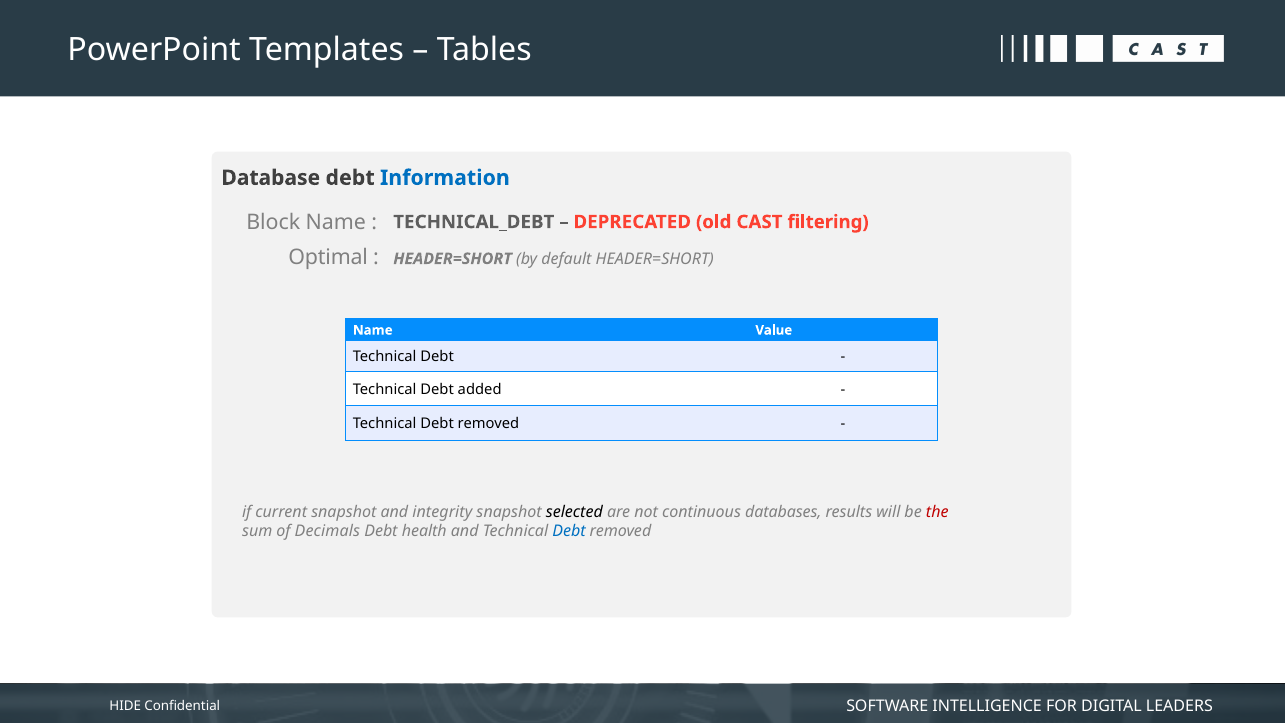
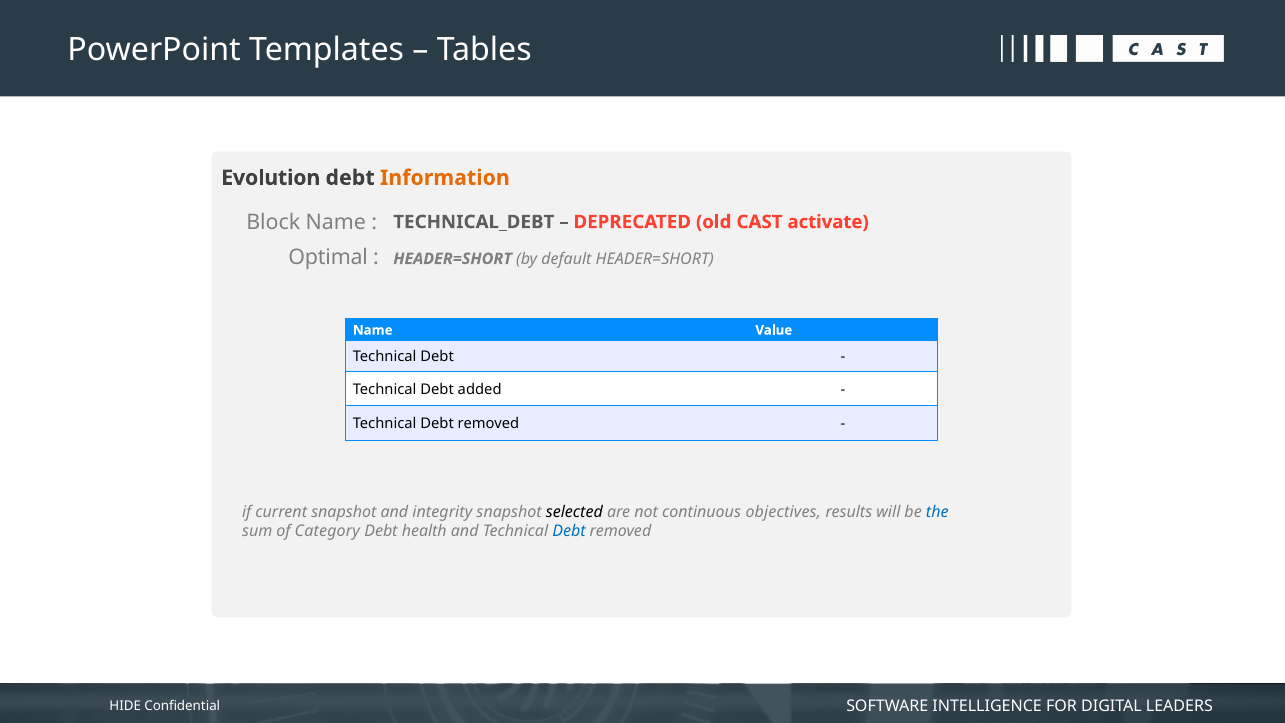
Database: Database -> Evolution (271, 178)
Information colour: blue -> orange (445, 178)
filtering: filtering -> activate (828, 222)
databases: databases -> objectives (783, 512)
the colour: red -> blue (937, 512)
Decimals: Decimals -> Category (327, 531)
